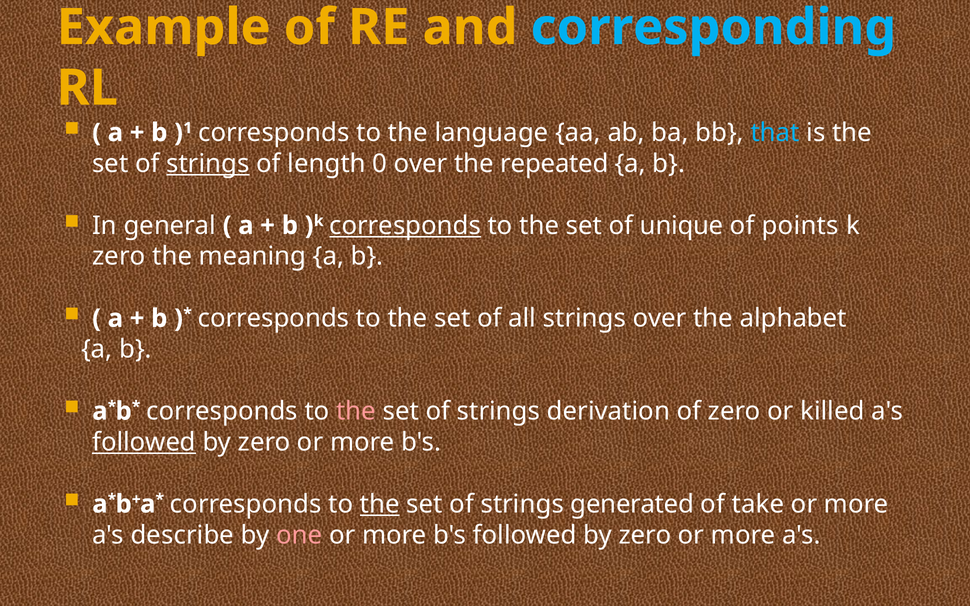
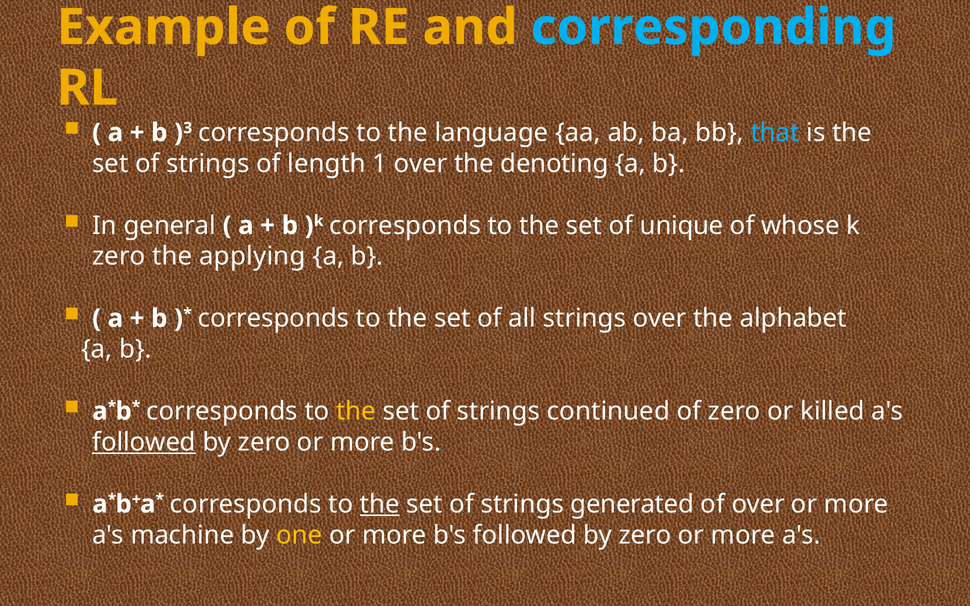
1: 1 -> 3 (188, 128)
strings underline: present -> none (208, 164)
0: 0 -> 1 (380, 164)
repeated: repeated -> denoting (554, 164)
corresponds underline: present -> none (405, 226)
points: points -> whose (800, 226)
meaning: meaning -> applying (252, 257)
the colour: pink -> yellow (356, 411)
derivation: derivation -> continued (608, 411)
of take: take -> over (758, 504)
describe: describe -> machine (182, 535)
one colour: pink -> yellow (299, 535)
